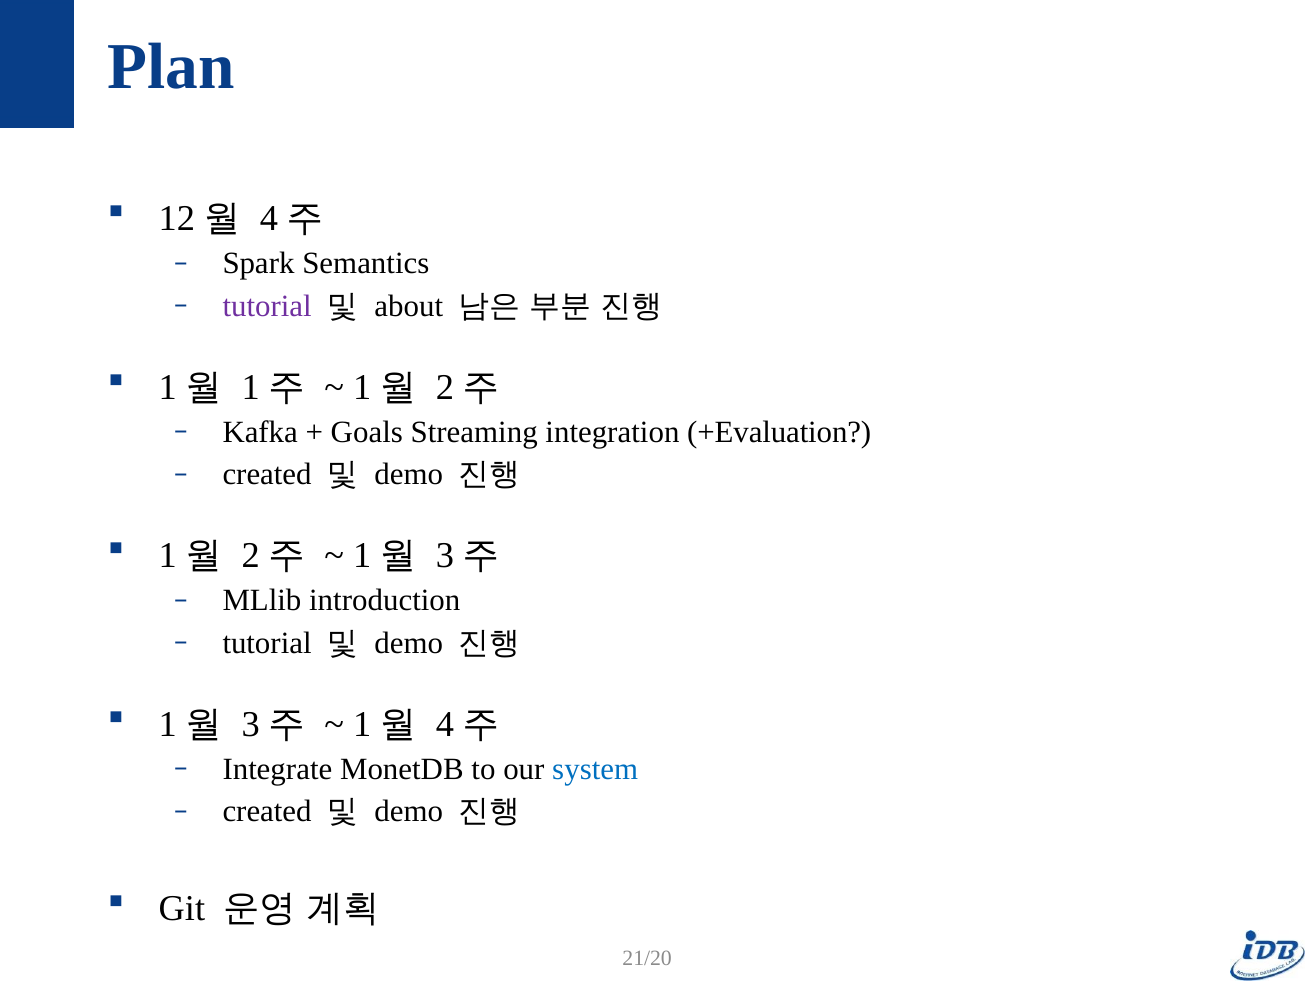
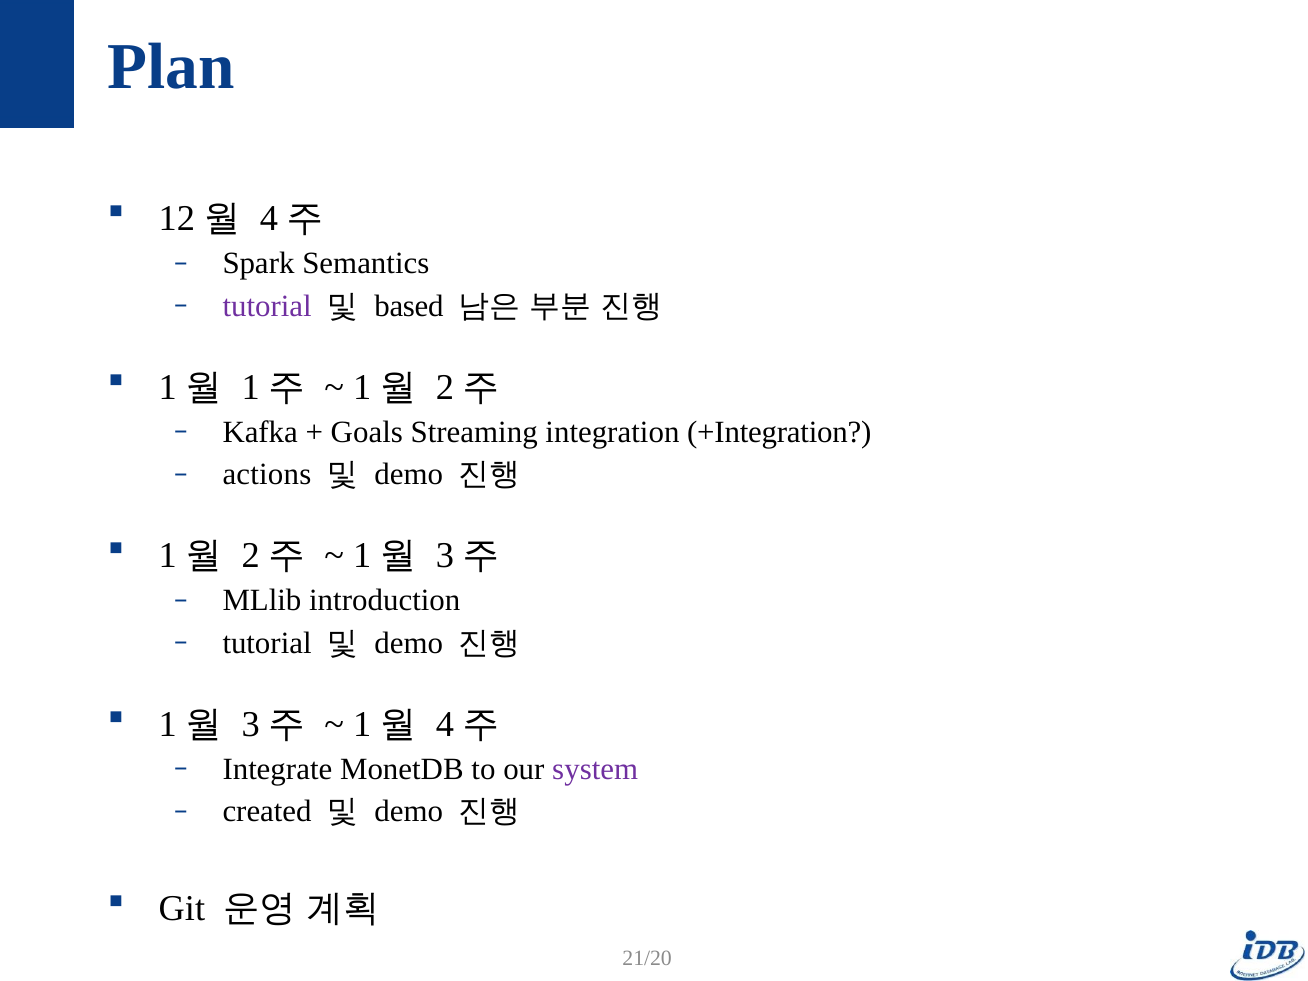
about: about -> based (409, 306)
+Evaluation: +Evaluation -> +Integration (779, 432)
created: created -> actions (267, 475)
system colour: blue -> purple (595, 769)
